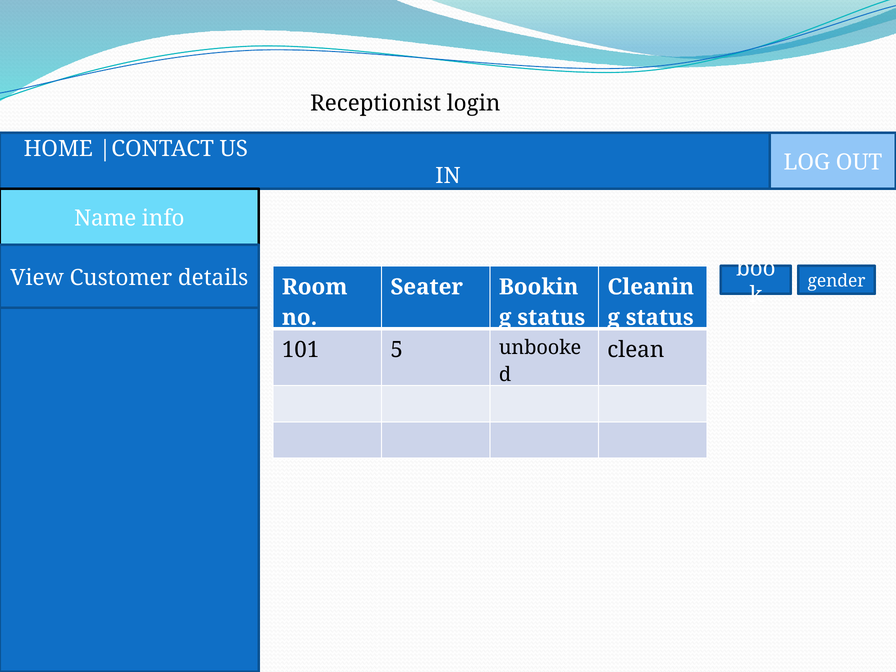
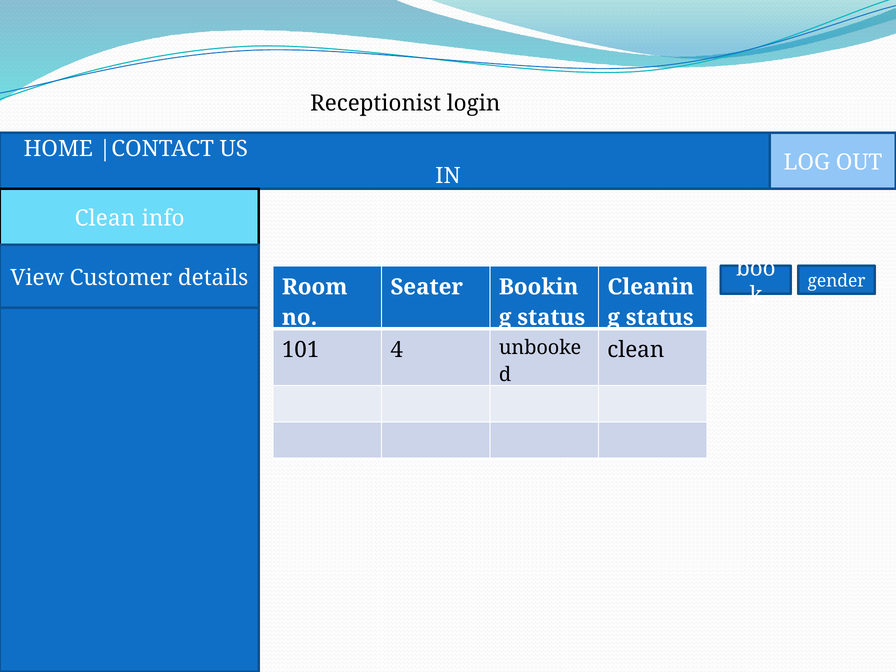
Name: Name -> Clean (105, 219)
5: 5 -> 4 (397, 350)
